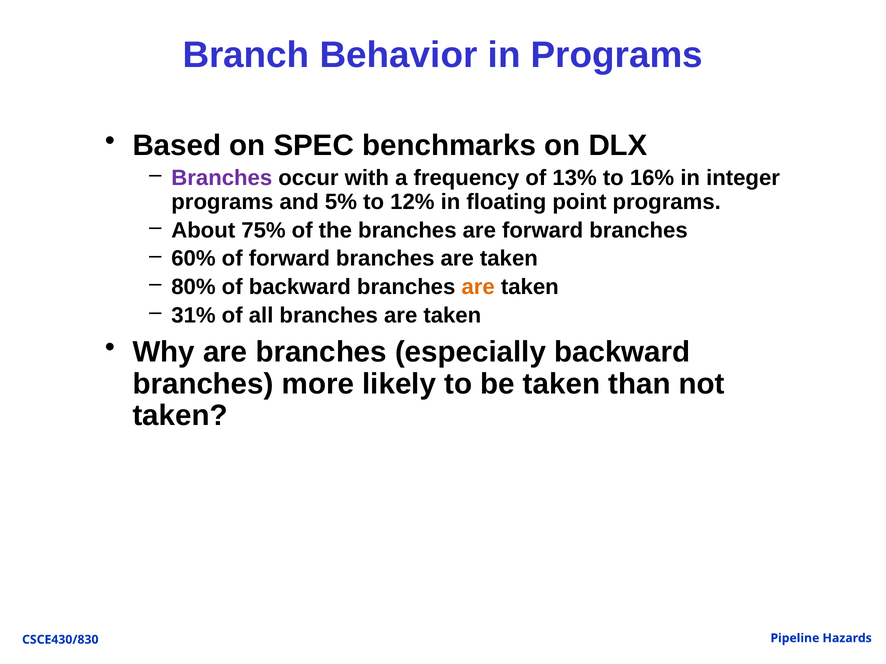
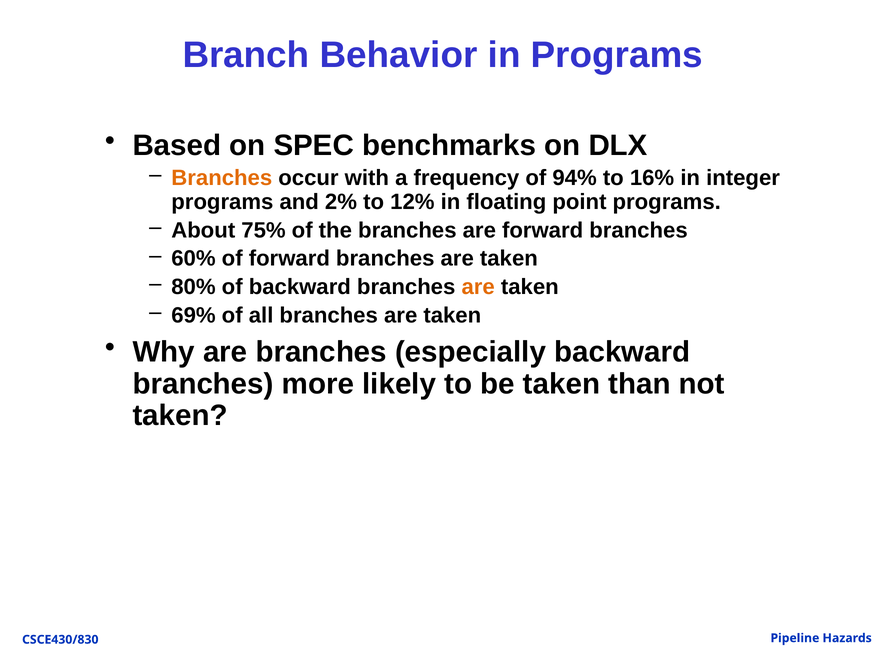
Branches colour: purple -> orange (222, 178)
13%: 13% -> 94% (575, 178)
5%: 5% -> 2% (341, 202)
31%: 31% -> 69% (193, 315)
